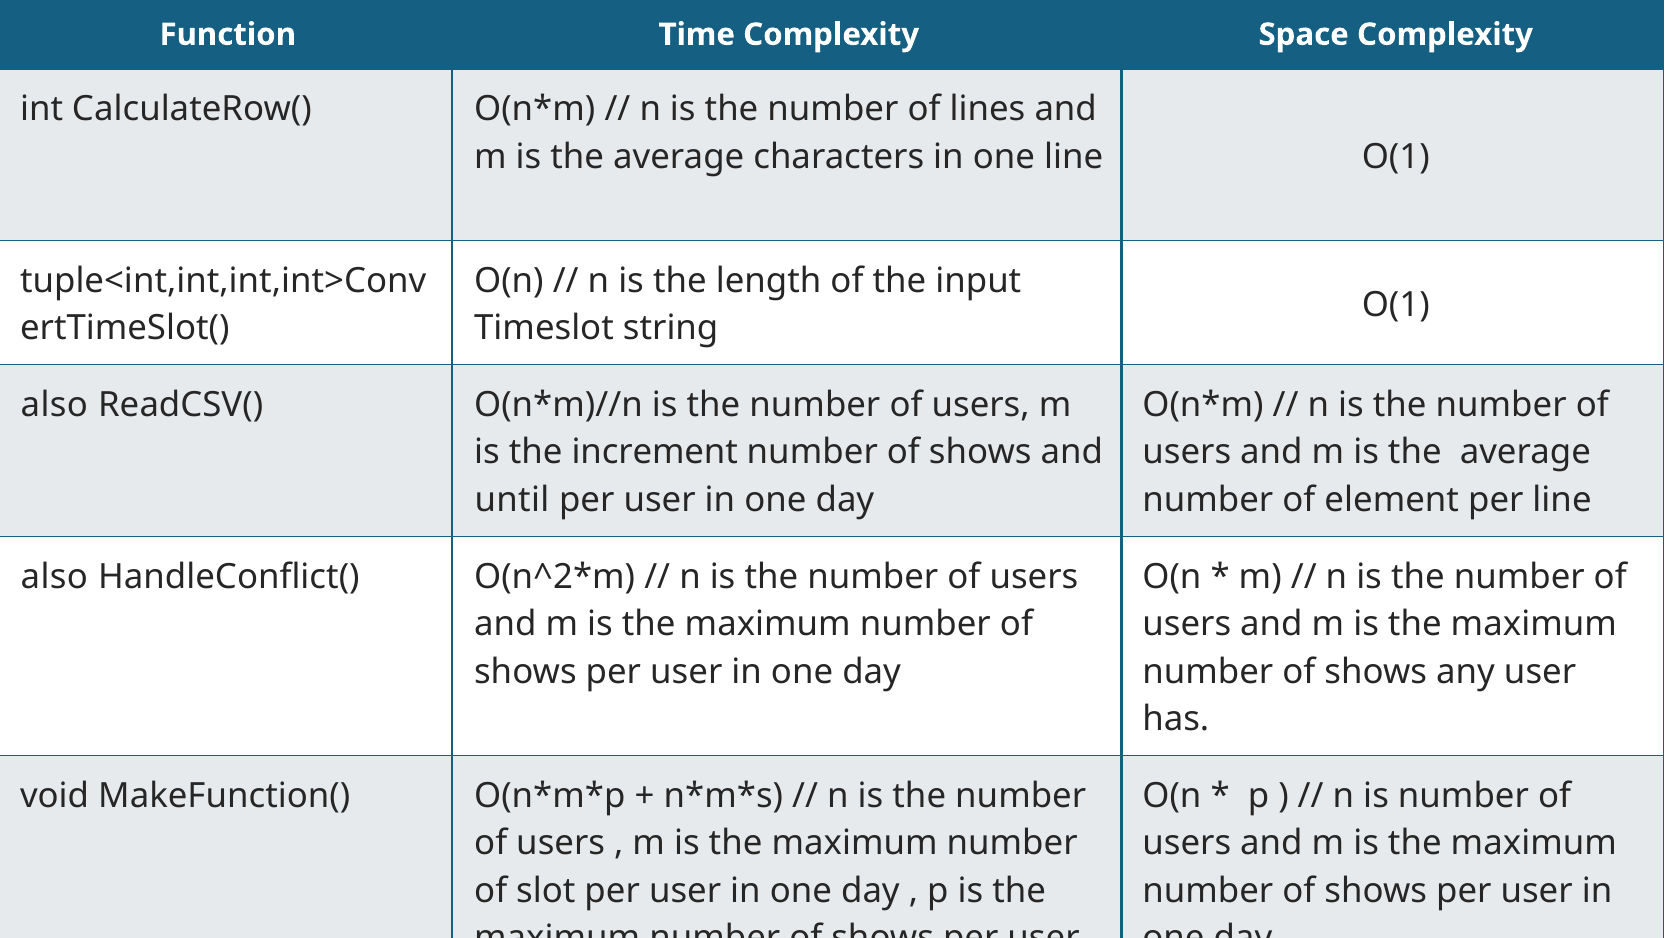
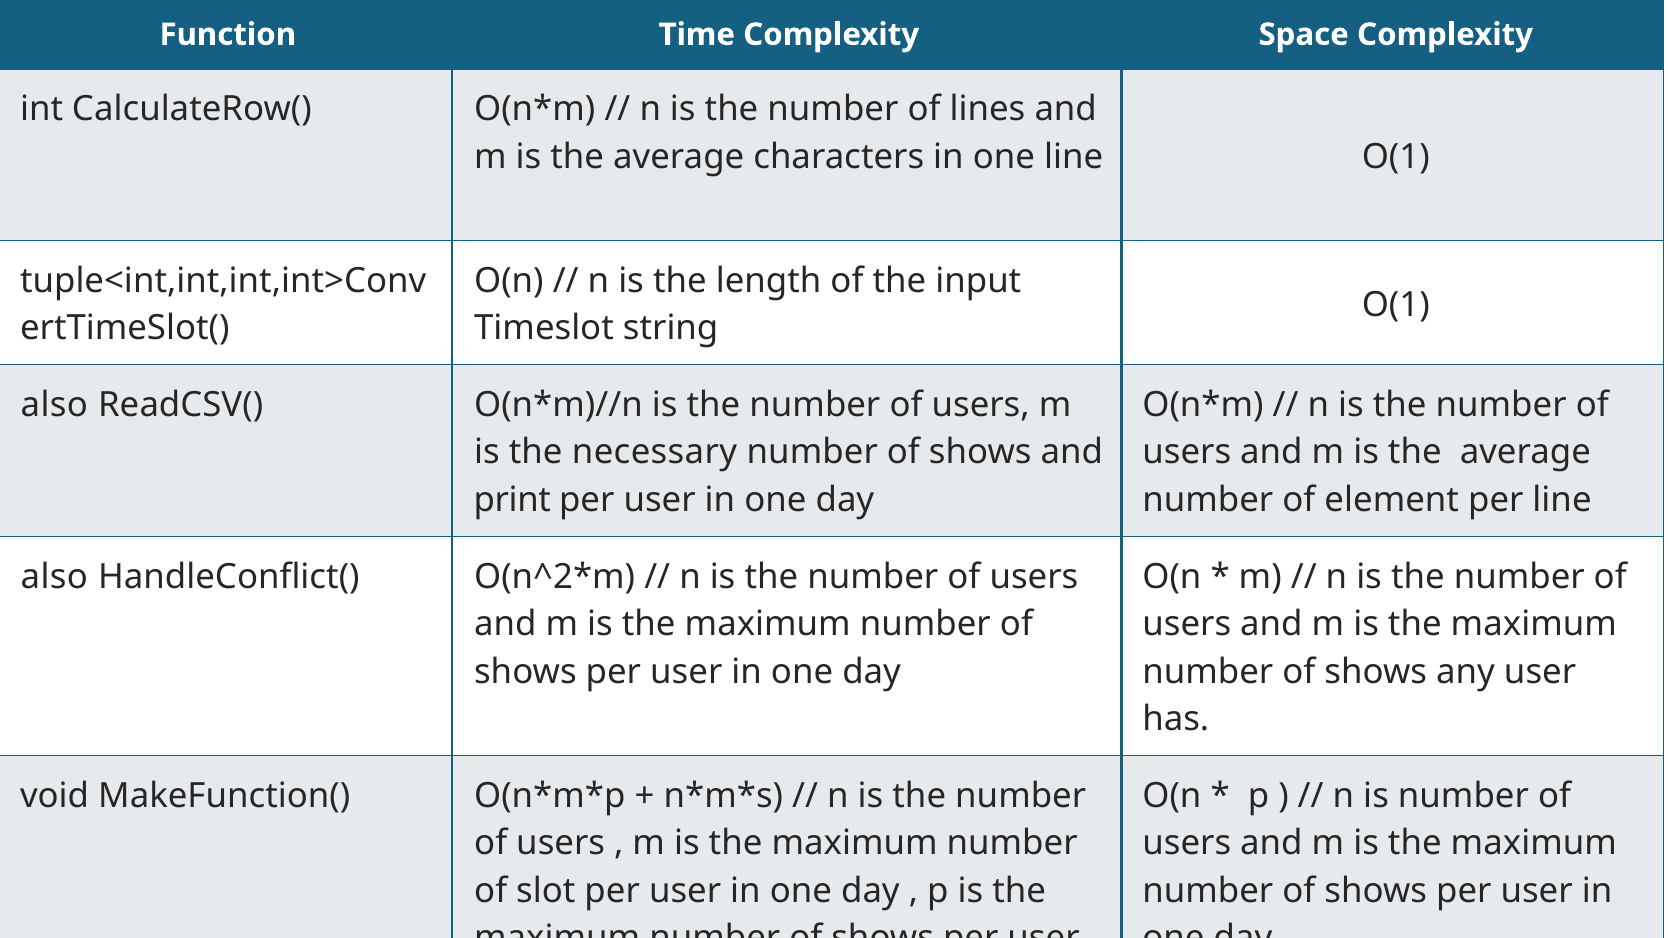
increment: increment -> necessary (654, 453)
until: until -> print (512, 500)
